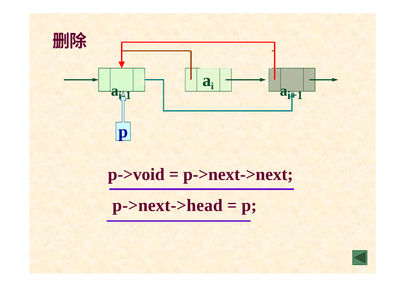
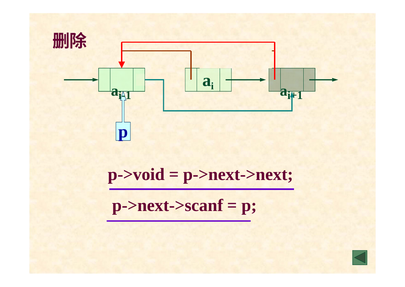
p->next->head: p->next->head -> p->next->scanf (168, 205)
